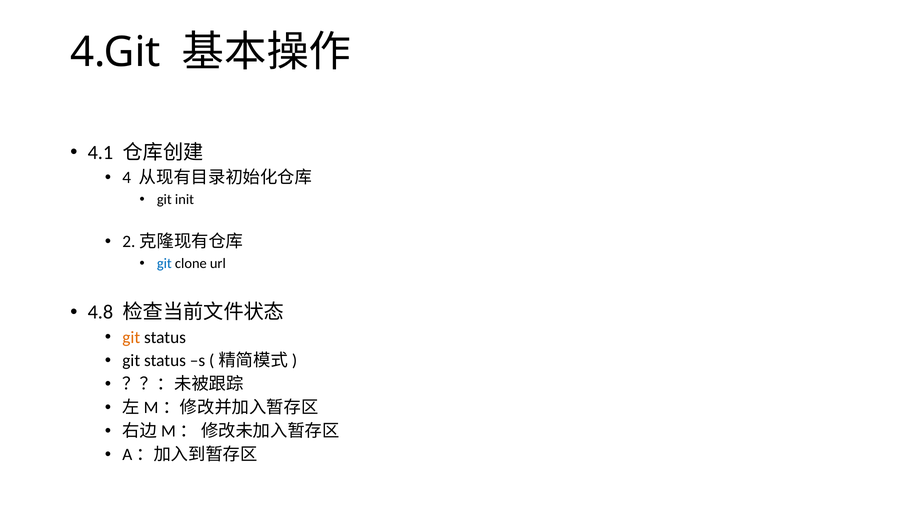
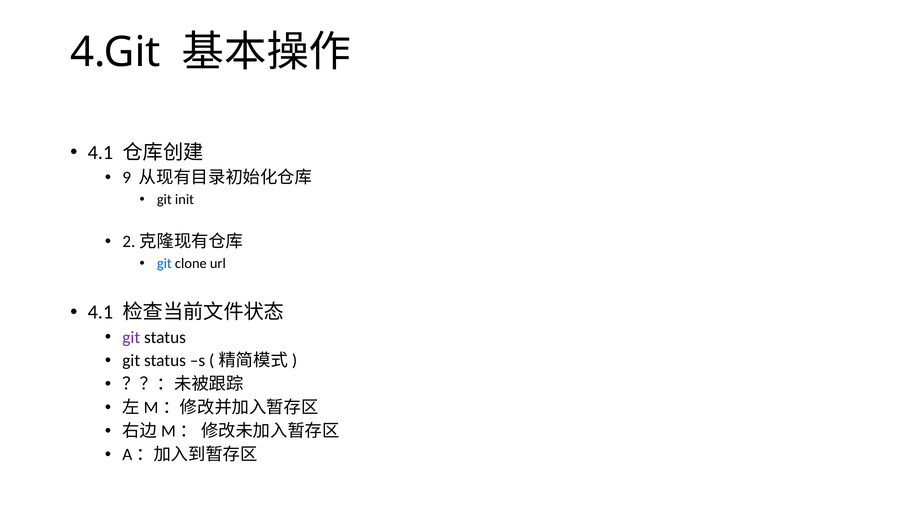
4: 4 -> 9 (127, 178)
4.8: 4.8 -> 4.1 (100, 312)
git colour: orange -> purple (131, 337)
